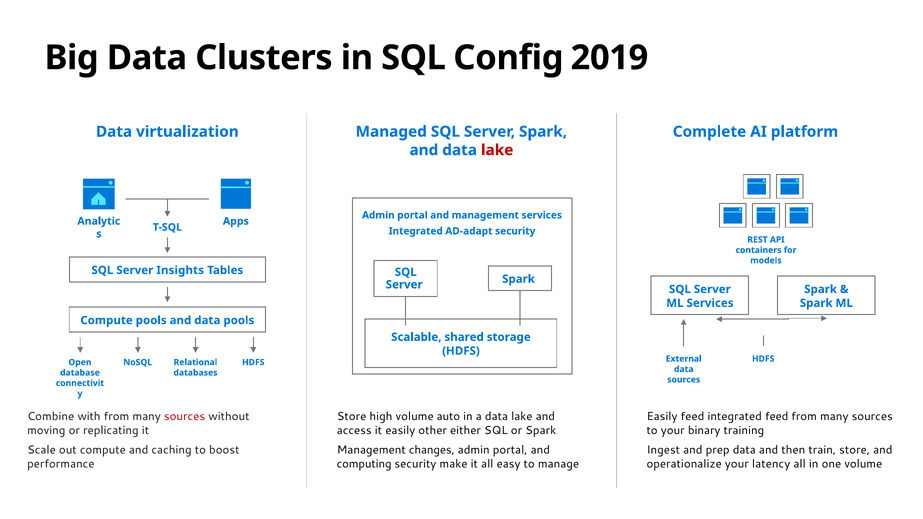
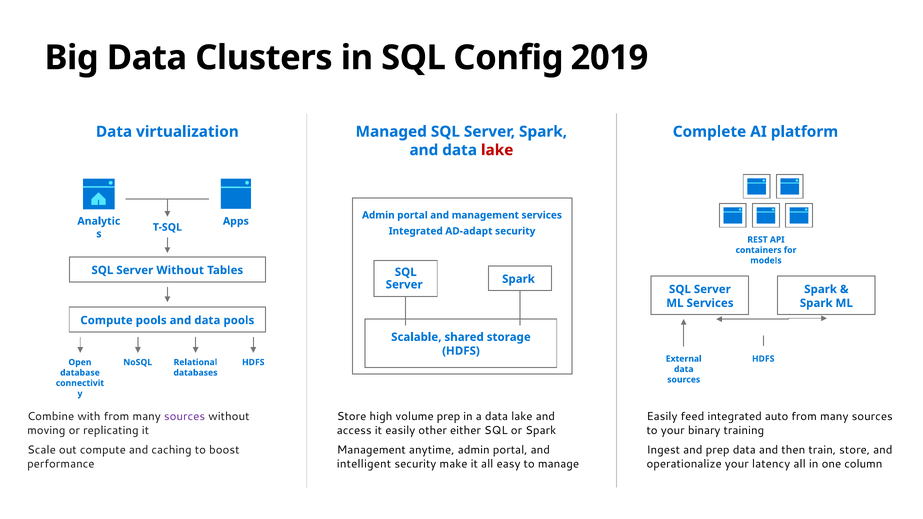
Server Insights: Insights -> Without (180, 270)
sources colour: red -> purple (185, 417)
volume auto: auto -> prep (448, 417)
integrated feed: feed -> auto (777, 417)
changes: changes -> anytime (432, 450)
computing: computing -> intelligent (364, 464)
one volume: volume -> column (863, 464)
